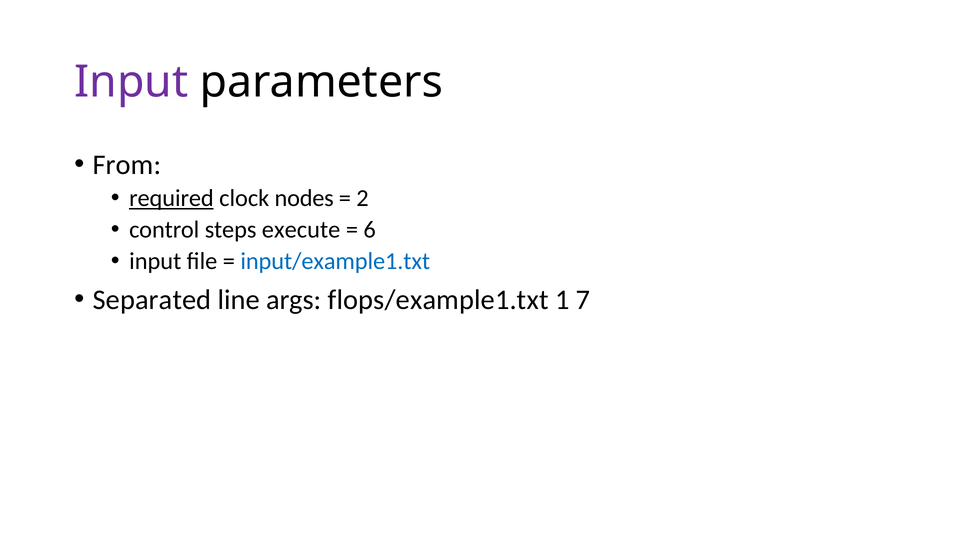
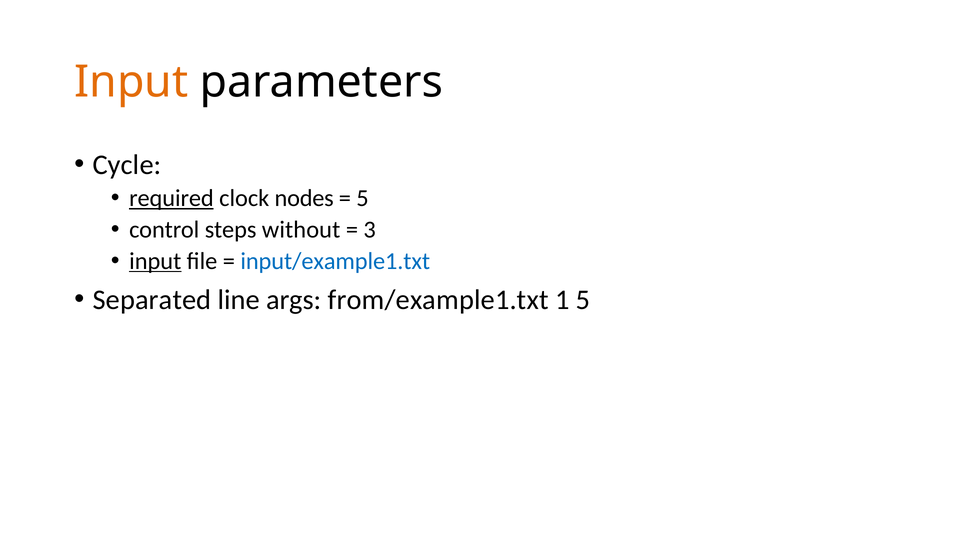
Input colour: purple -> orange (131, 82)
From: From -> Cycle (127, 165)
2: 2 -> 5 (363, 198)
execute: execute -> without (301, 230)
6: 6 -> 3 (370, 230)
input underline: none -> present (155, 261)
flops/example1.txt: flops/example1.txt -> from/example1.txt (438, 300)
1 7: 7 -> 5 (583, 300)
